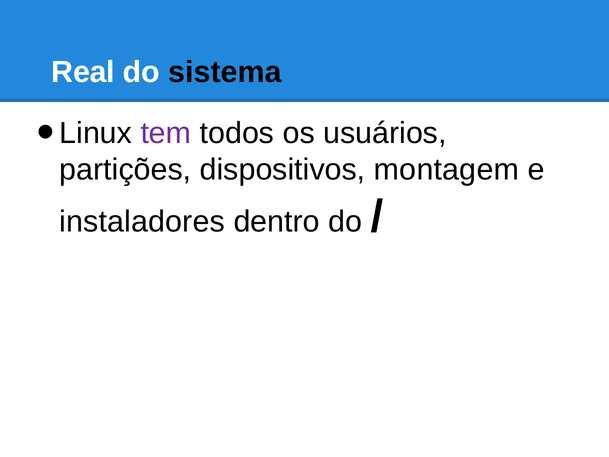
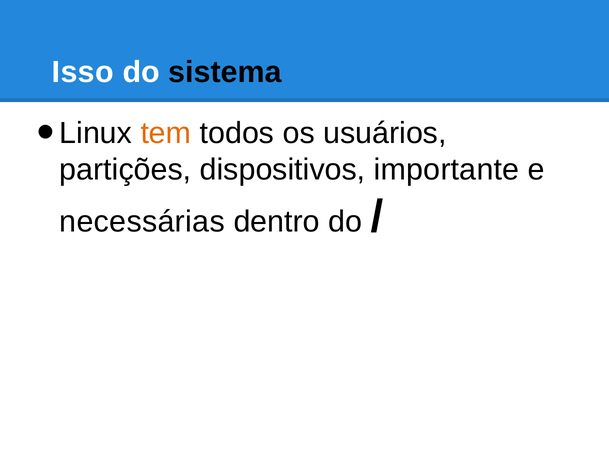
Real: Real -> Isso (83, 72)
tem colour: purple -> orange (166, 133)
montagem: montagem -> importante (447, 170)
instaladores: instaladores -> necessárias (142, 221)
